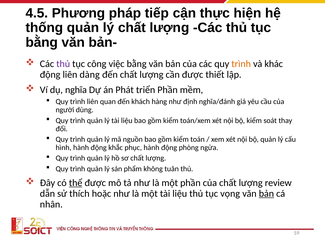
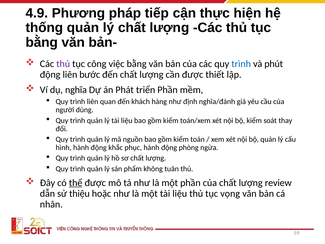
4.5: 4.5 -> 4.9 (37, 13)
trình colour: orange -> blue (241, 64)
khác: khác -> phút (274, 64)
dàng: dàng -> bước (90, 75)
thích: thích -> thiệu (79, 193)
bản underline: present -> none (266, 193)
